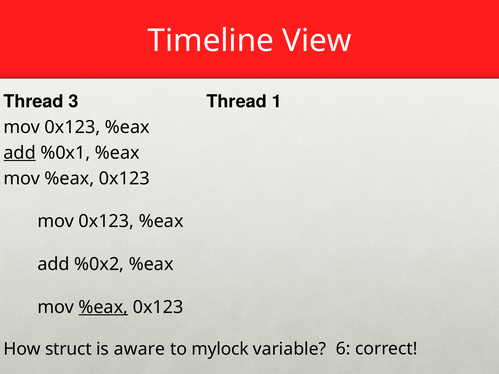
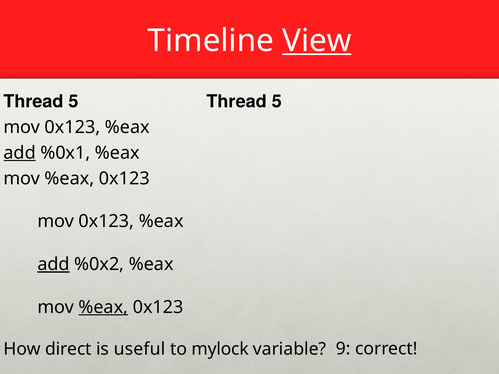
View underline: none -> present (317, 41)
3: 3 -> 5 (74, 102)
1: 1 -> 5 (277, 102)
add underline: none -> present (53, 264)
struct: struct -> direct (68, 349)
aware: aware -> useful (140, 349)
6: 6 -> 9 (343, 349)
